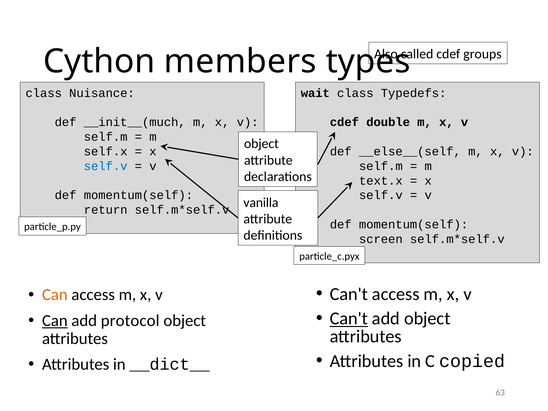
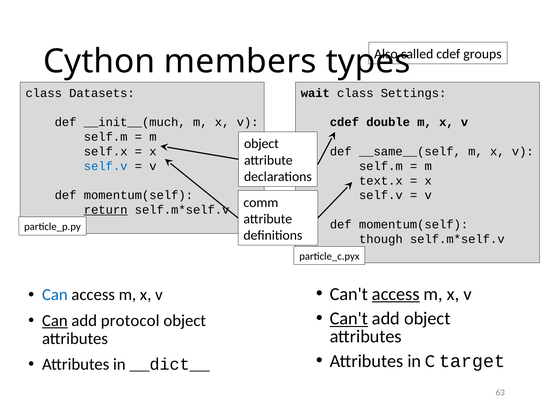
Nuisance: Nuisance -> Datasets (102, 93)
Typedefs: Typedefs -> Settings (414, 93)
__else__(self: __else__(self -> __same__(self (410, 151)
vanilla: vanilla -> comm (261, 203)
return underline: none -> present (106, 210)
screen: screen -> though (381, 239)
access underline: none -> present (396, 294)
Can colour: orange -> blue (55, 295)
copied: copied -> target (472, 361)
